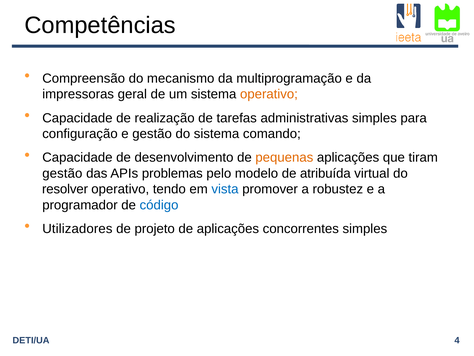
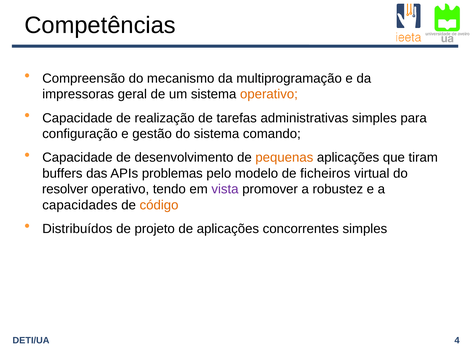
gestão: gestão -> buffers (62, 173)
atribuída: atribuída -> ficheiros (325, 173)
vista colour: blue -> purple (225, 189)
programador: programador -> capacidades (80, 205)
código colour: blue -> orange (159, 205)
Utilizadores: Utilizadores -> Distribuídos (77, 228)
